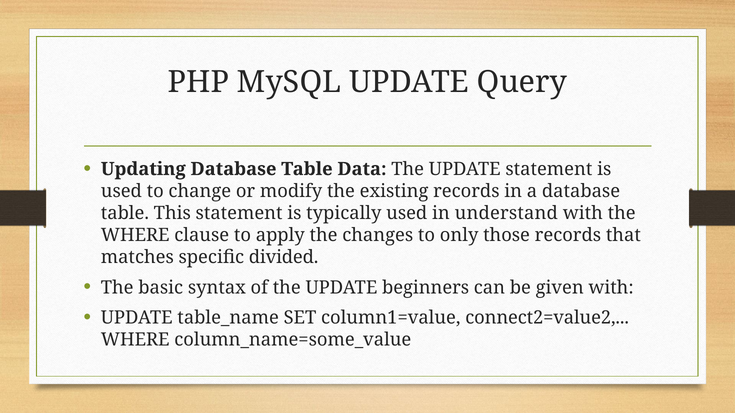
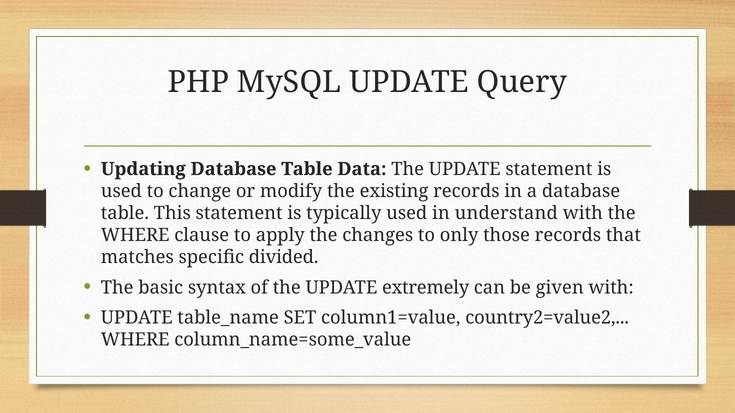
beginners: beginners -> extremely (426, 288)
connect2=value2: connect2=value2 -> country2=value2 (547, 318)
